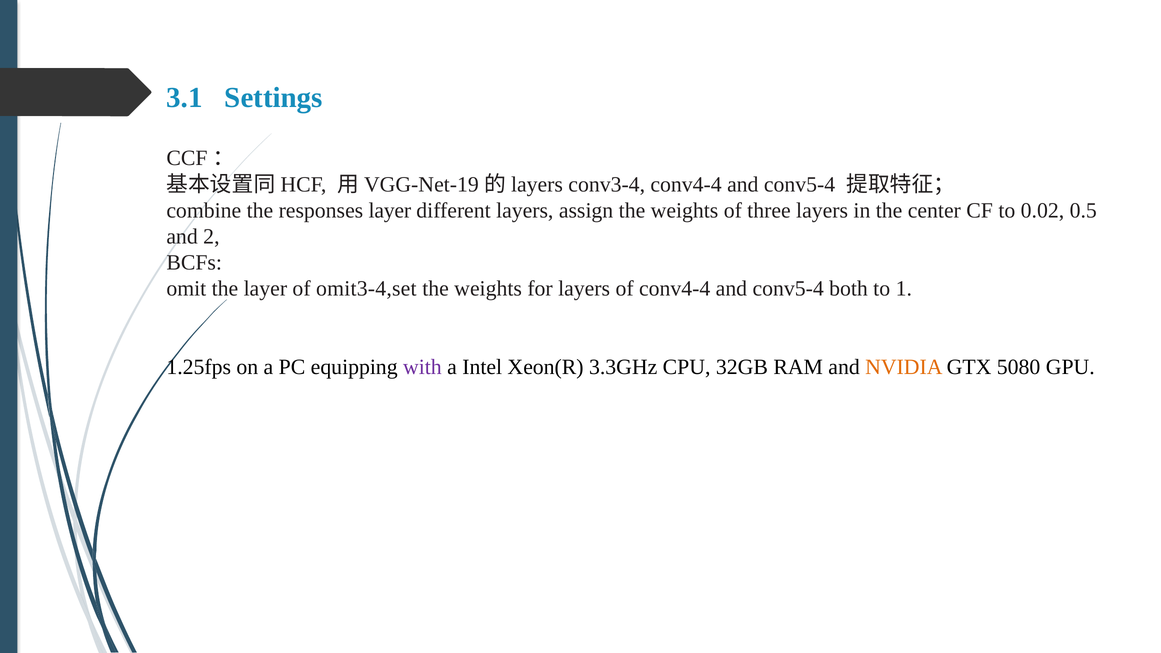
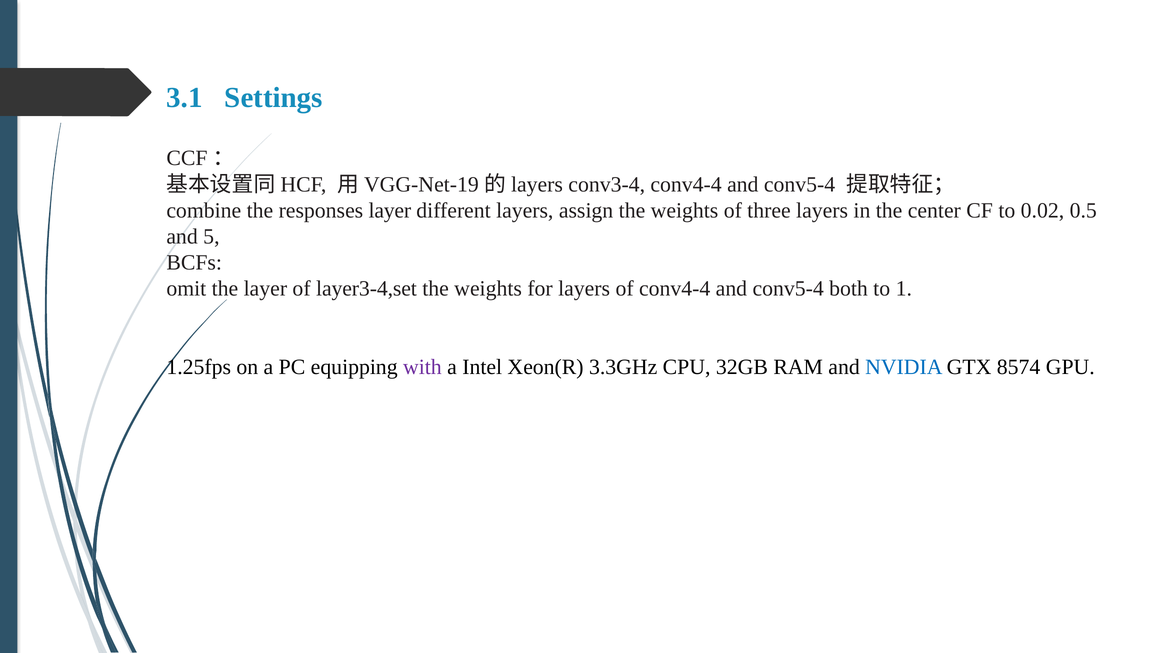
2: 2 -> 5 (211, 237)
omit3-4,set: omit3-4,set -> layer3-4,set (367, 289)
NVIDIA colour: orange -> blue (904, 367)
5080: 5080 -> 8574 (1019, 367)
